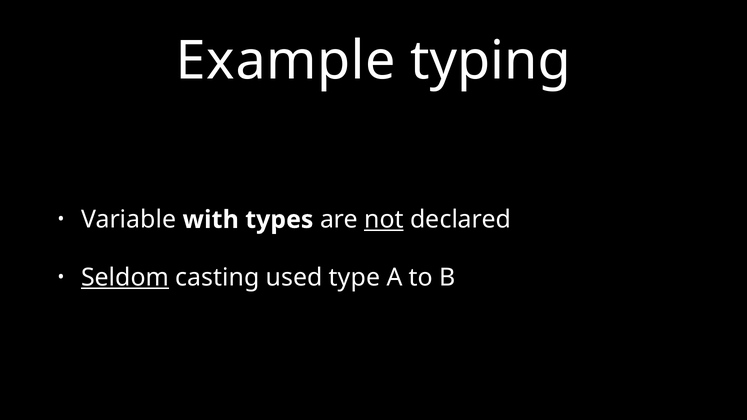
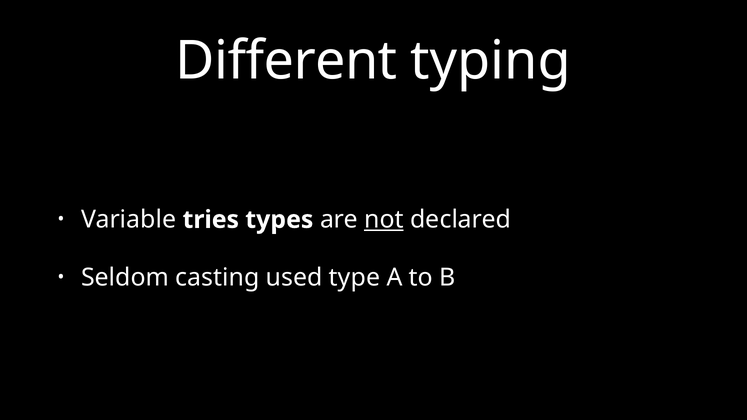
Example: Example -> Different (286, 61)
with: with -> tries (211, 220)
Seldom underline: present -> none (125, 278)
